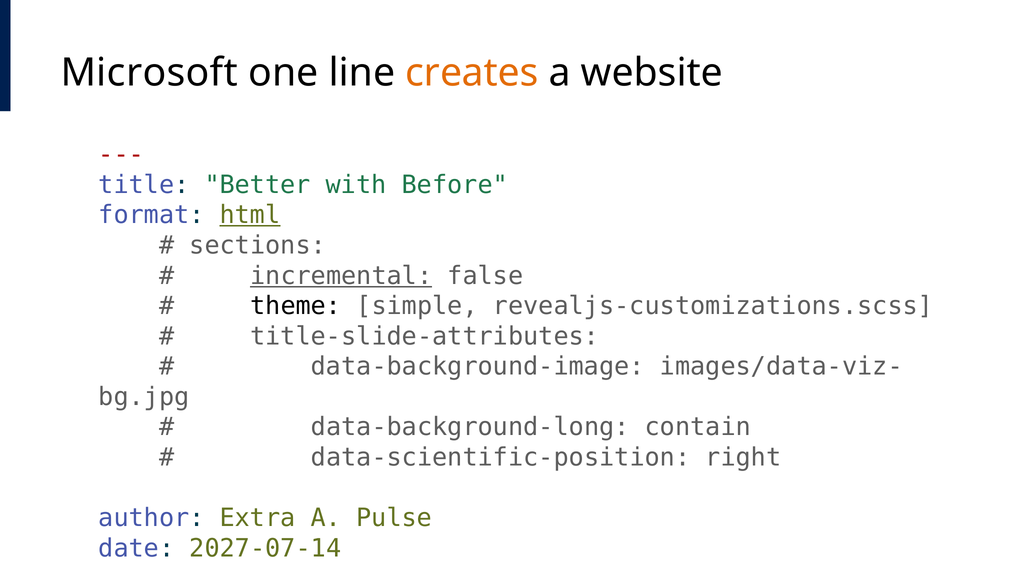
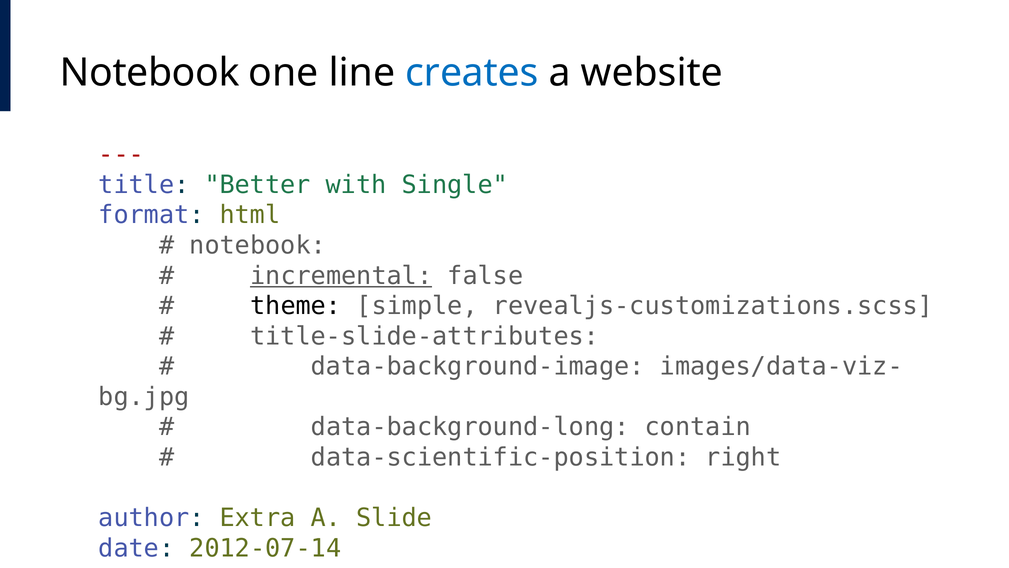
Microsoft: Microsoft -> Notebook (150, 73)
creates colour: orange -> blue (472, 73)
Before: Before -> Single (455, 185)
html underline: present -> none (250, 215)
sections: sections -> notebook (258, 245)
Pulse: Pulse -> Slide (394, 518)
2027-07-14: 2027-07-14 -> 2012-07-14 (265, 548)
